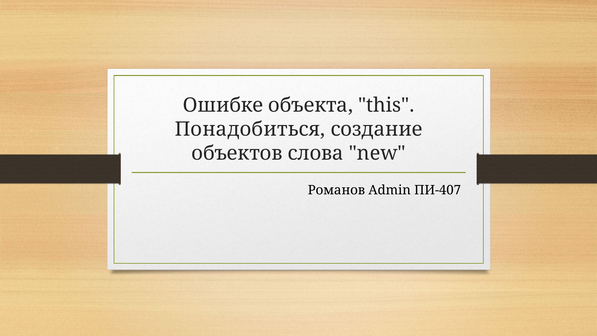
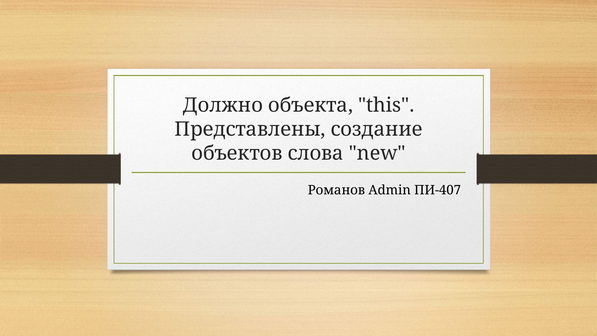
Ошибке: Ошибке -> Должно (223, 105)
Понадобиться: Понадобиться -> Представлены (250, 129)
